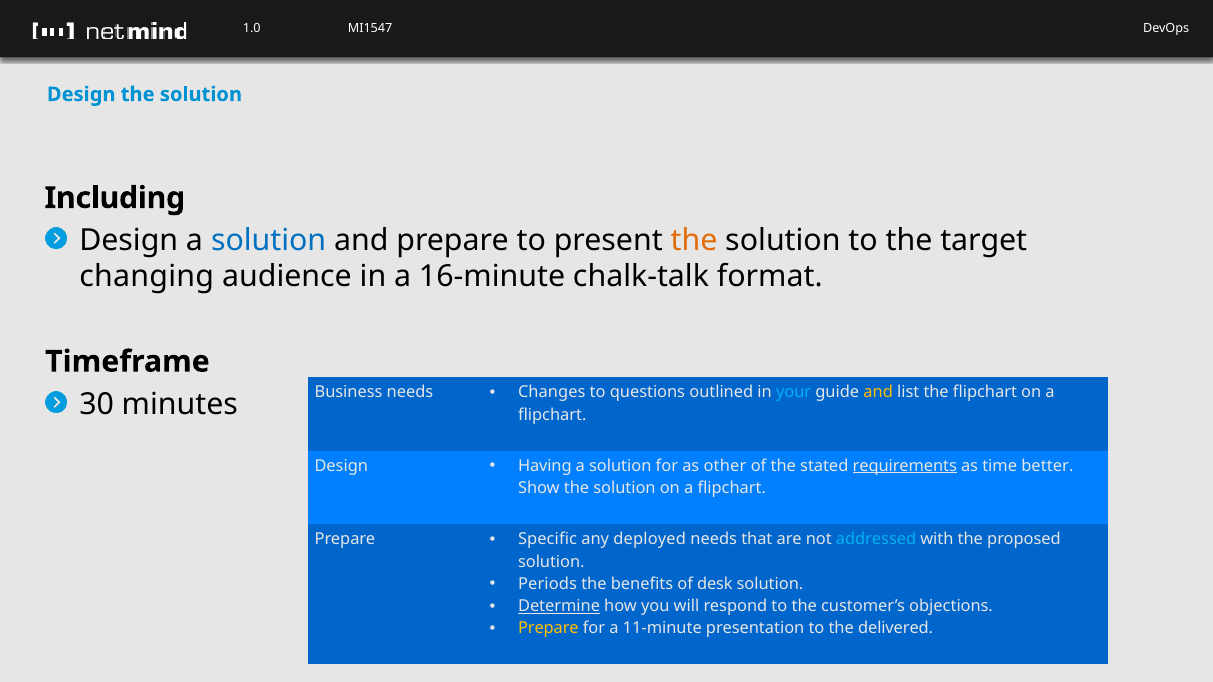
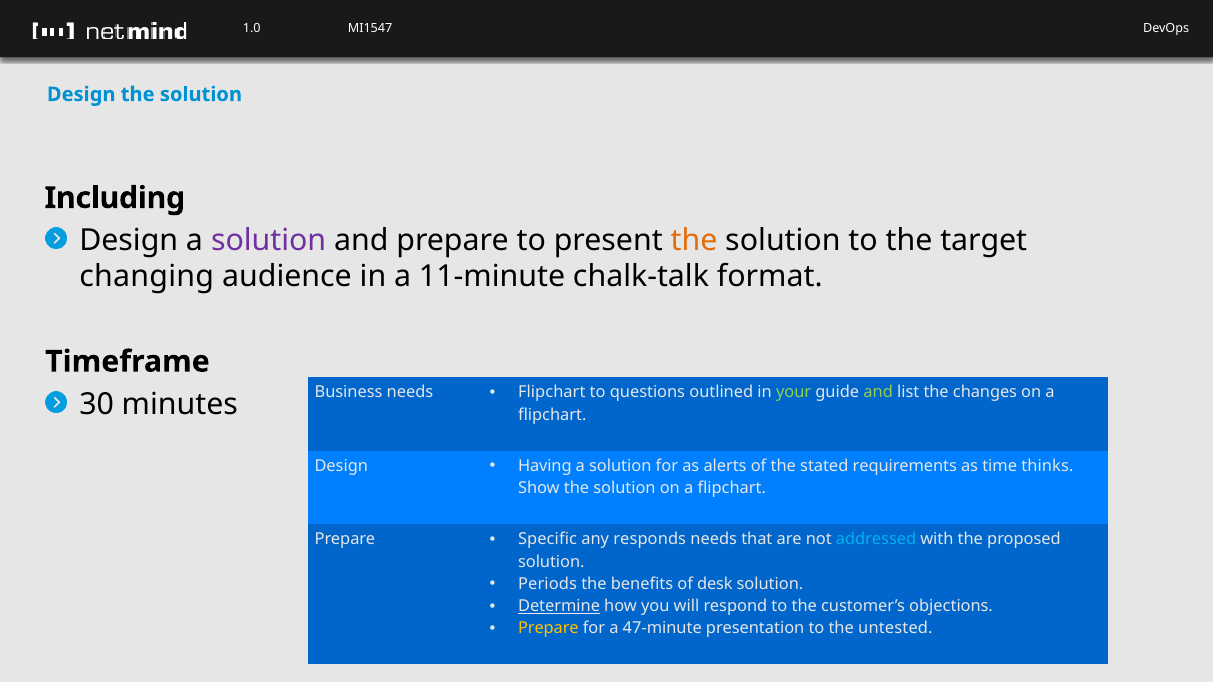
solution colour: blue -> purple (269, 241)
16-minute: 16-minute -> 11-minute (492, 277)
Changes: Changes -> Flipchart (552, 393)
your colour: light blue -> light green (794, 393)
and colour: yellow -> light green (878, 393)
the flipchart: flipchart -> changes (985, 393)
other: other -> alerts (725, 466)
requirements underline: present -> none (905, 466)
better: better -> thinks (1047, 466)
deployed: deployed -> responds (650, 540)
11-minute: 11-minute -> 47-minute (662, 629)
delivered: delivered -> untested (895, 629)
